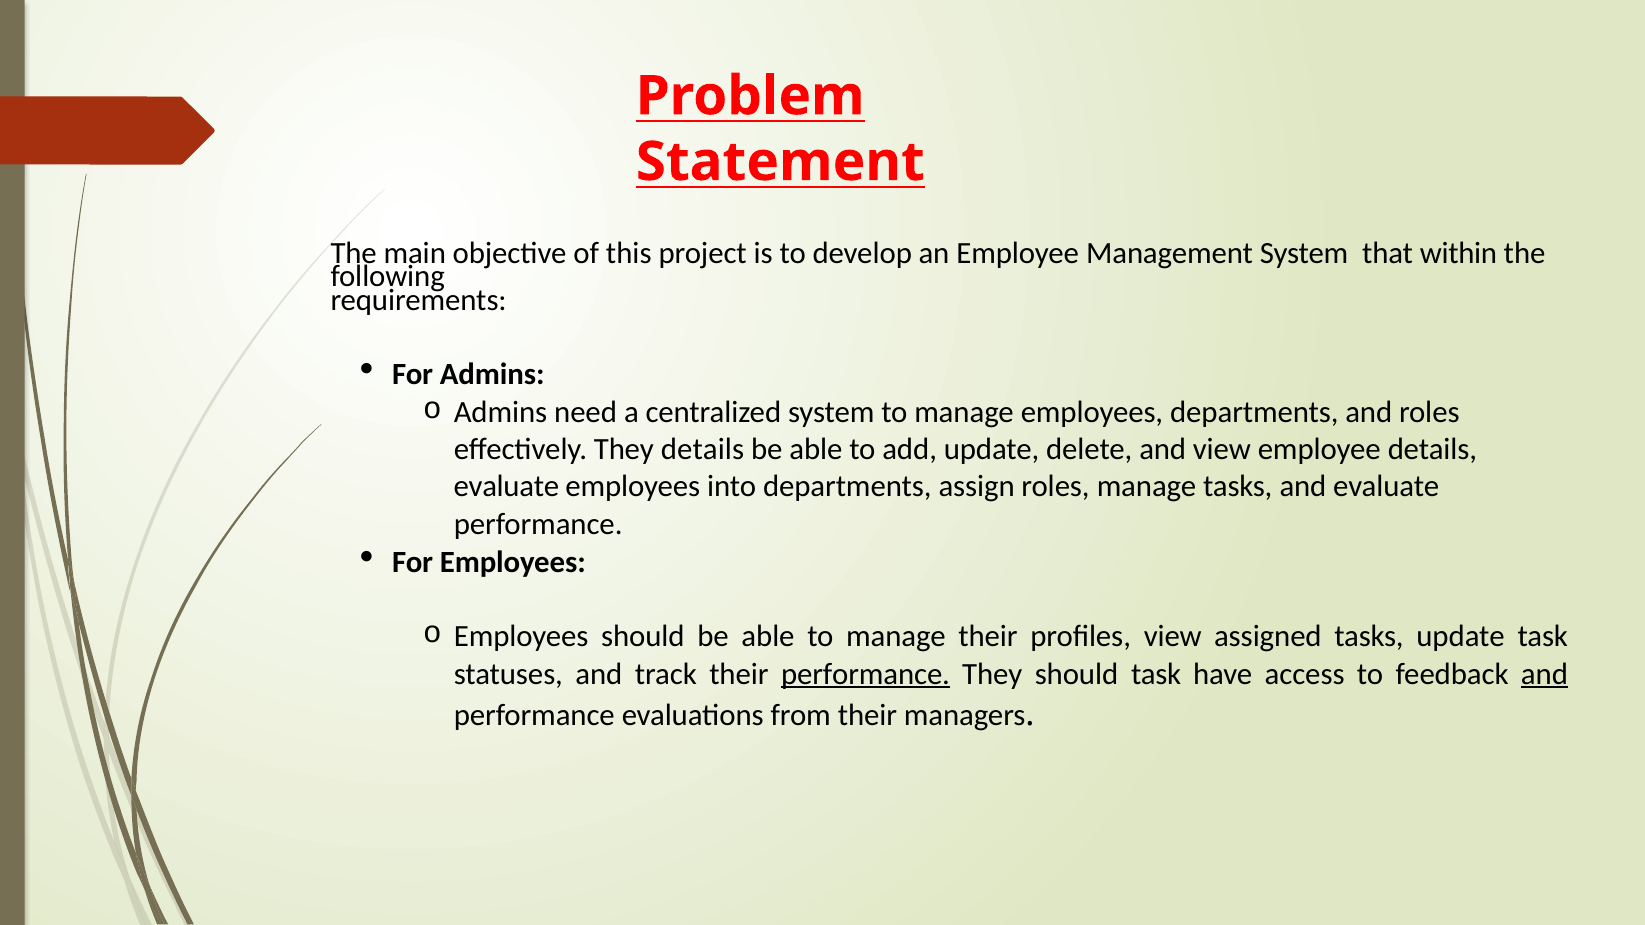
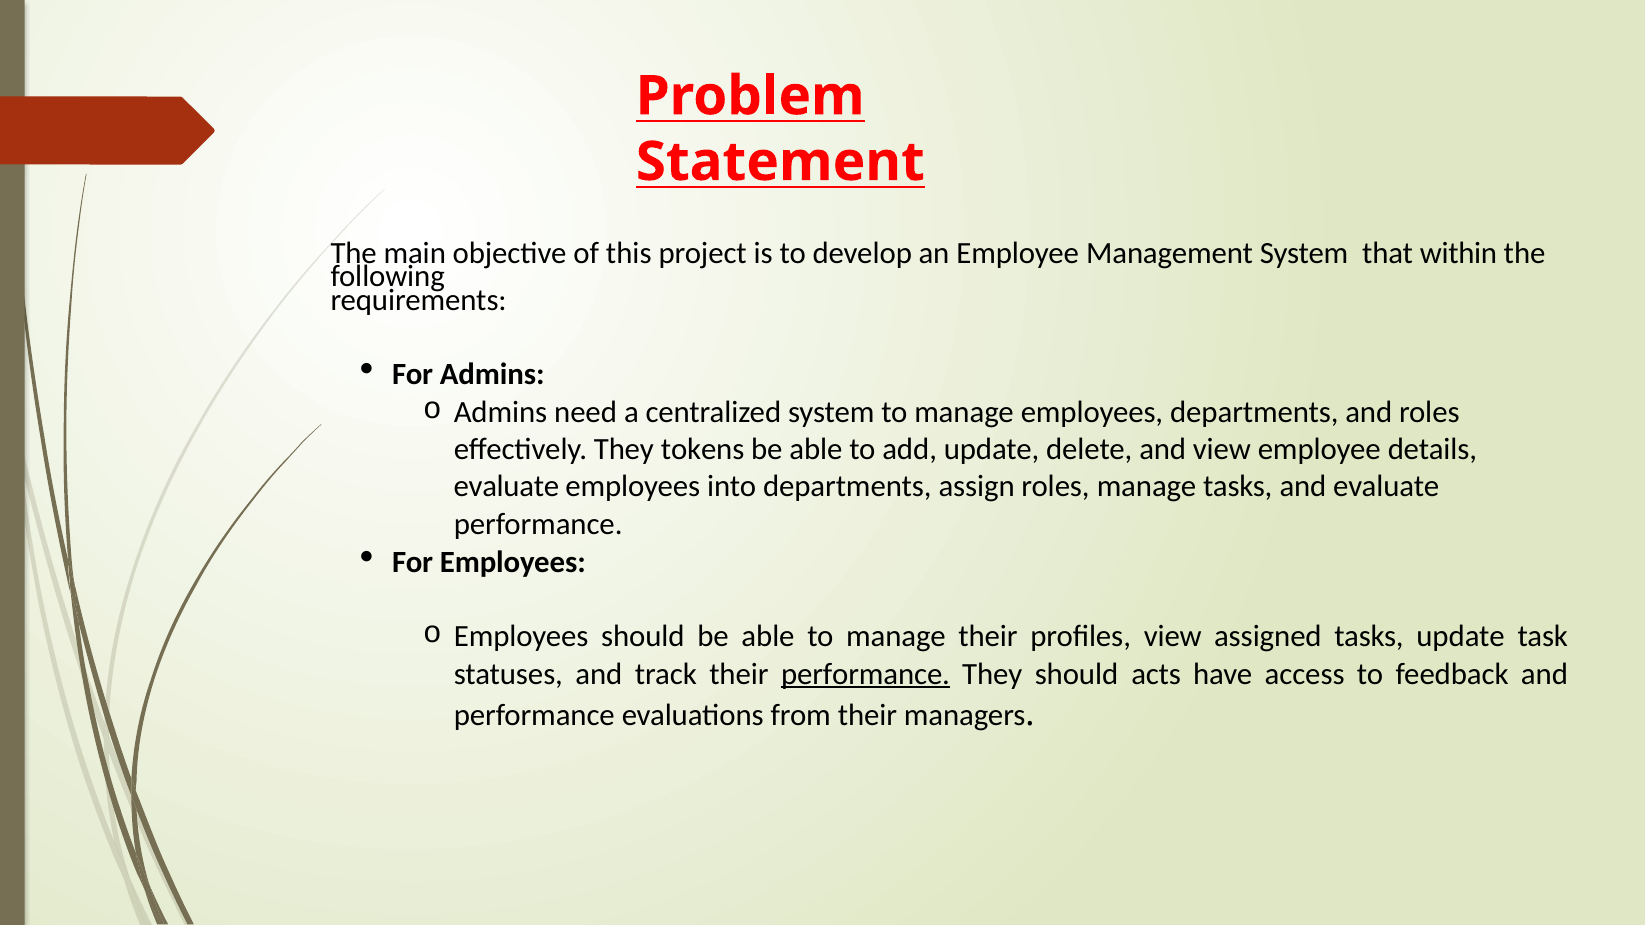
They details: details -> tokens (703, 450)
should task: task -> acts (1156, 674)
and underline: present -> none (1545, 674)
